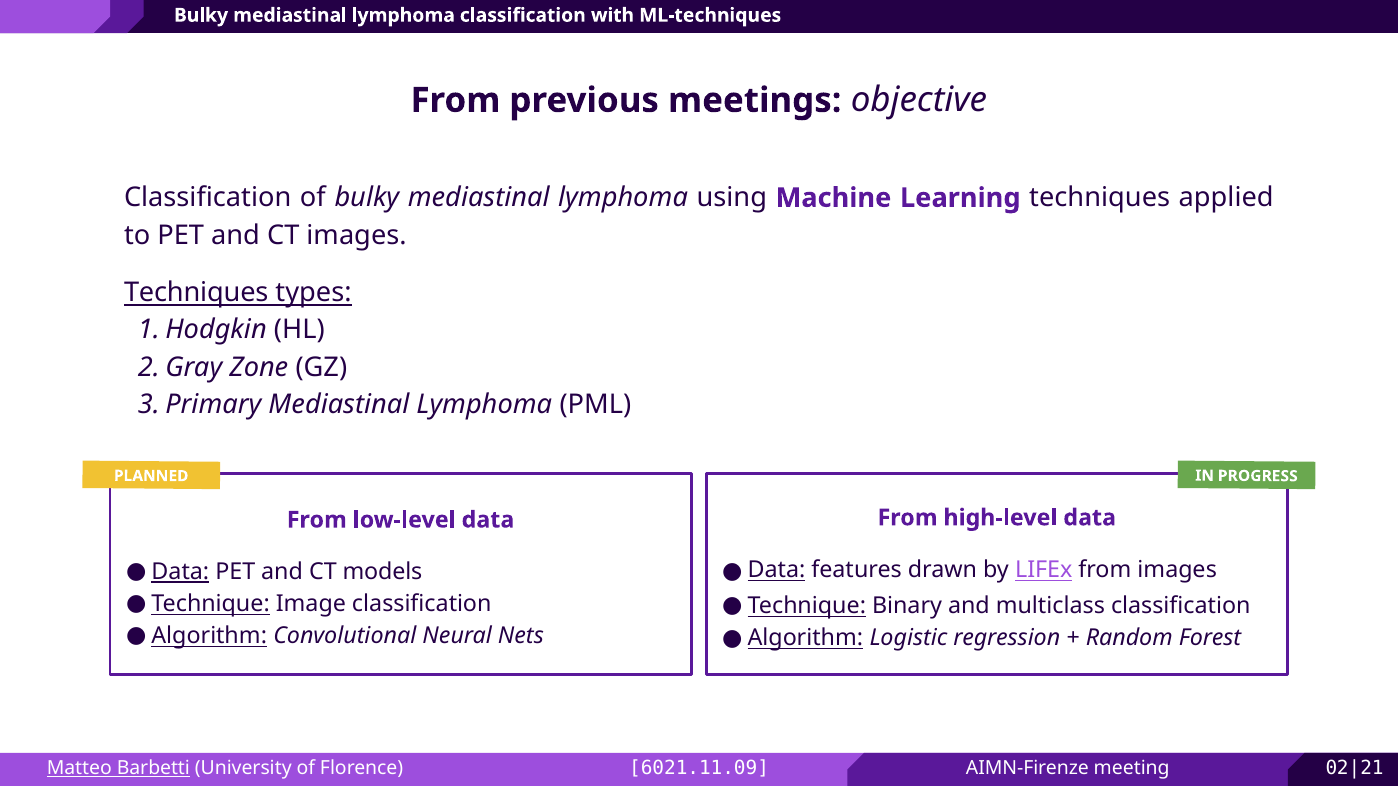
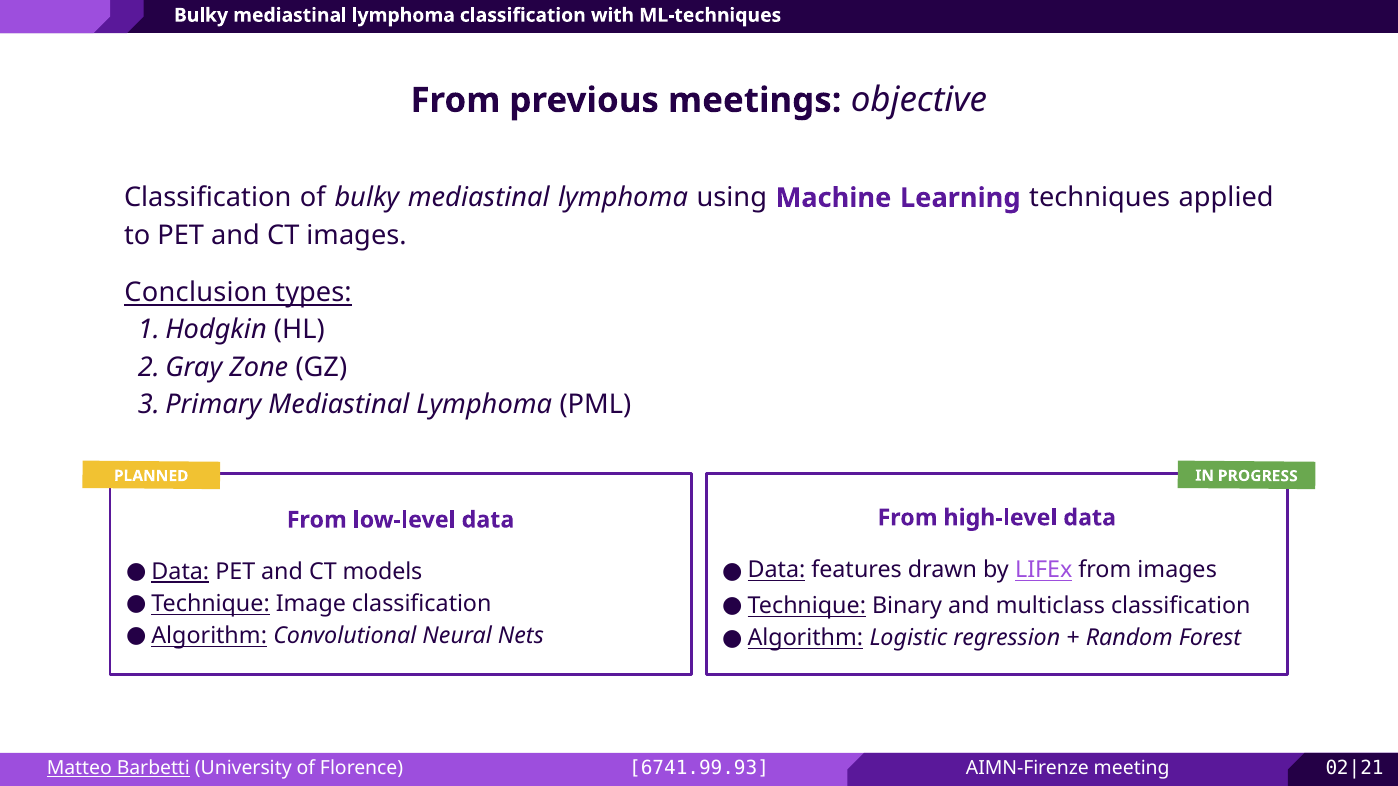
Techniques: Techniques -> Conclusion (196, 292)
6021.11.09: 6021.11.09 -> 6741.99.93 (699, 769)
